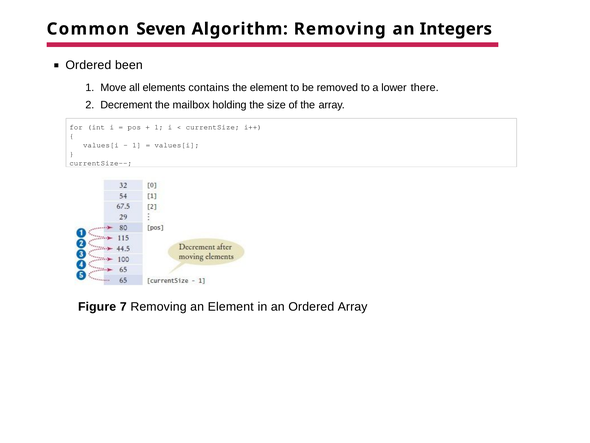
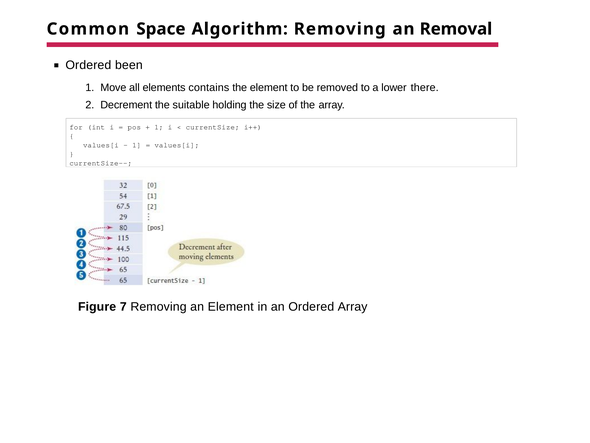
Seven: Seven -> Space (161, 29)
Integers: Integers -> Removal (456, 29)
mailbox: mailbox -> suitable (191, 105)
